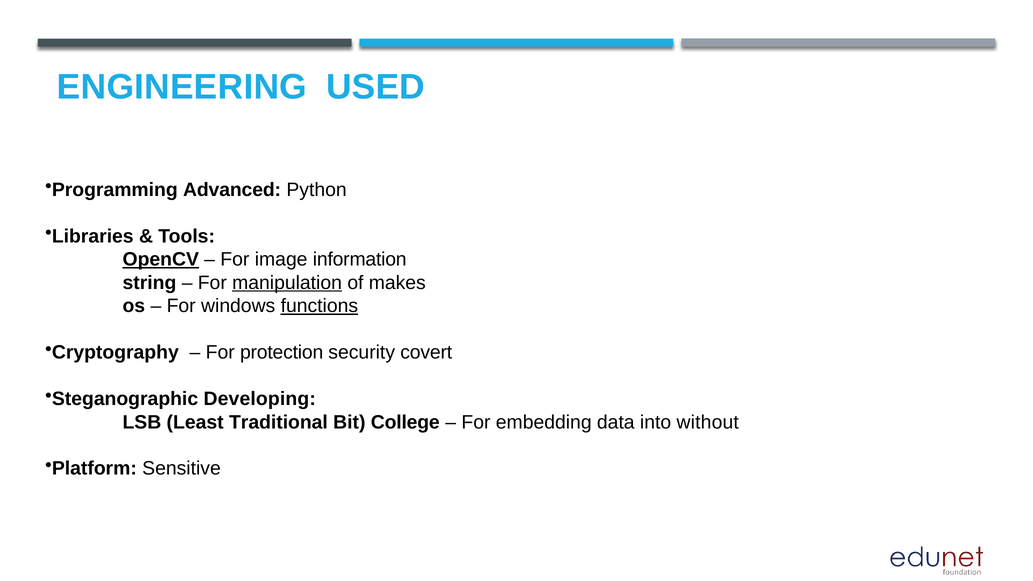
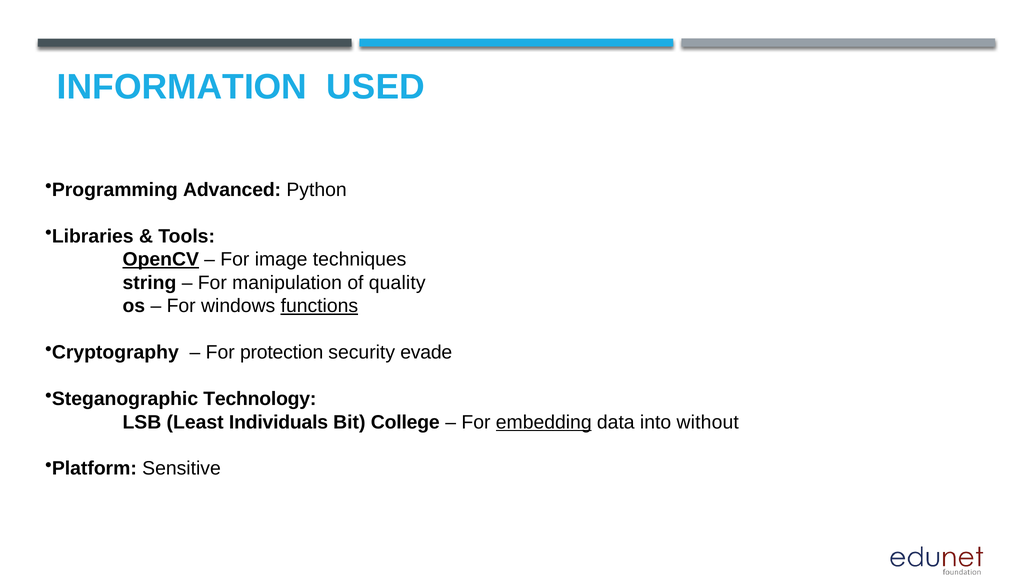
ENGINEERING: ENGINEERING -> INFORMATION (182, 87)
information: information -> techniques (360, 259)
manipulation underline: present -> none (287, 283)
makes: makes -> quality (397, 283)
covert: covert -> evade (426, 352)
Developing: Developing -> Technology (260, 399)
Traditional: Traditional -> Individuals (279, 422)
embedding underline: none -> present (544, 422)
